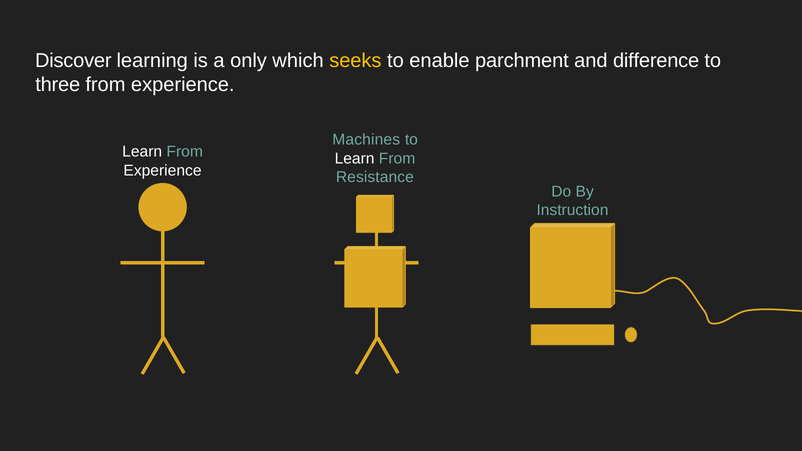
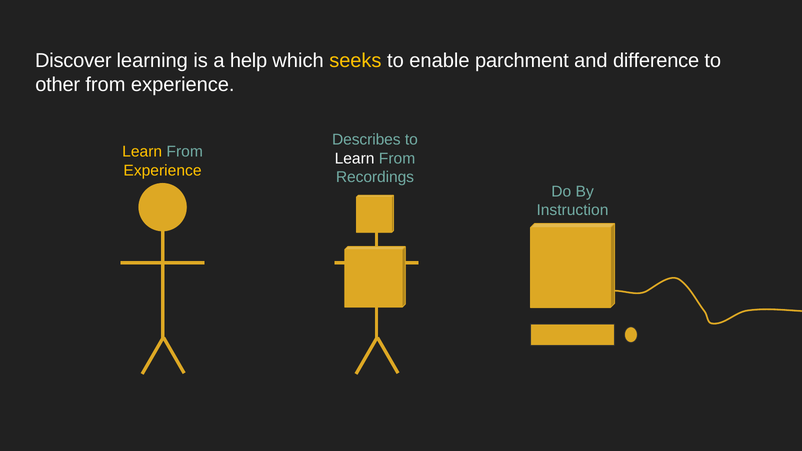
only: only -> help (249, 60)
three: three -> other (58, 85)
Machines: Machines -> Describes (366, 140)
Learn colour: white -> yellow (142, 152)
Experience colour: white -> yellow (163, 171)
Resistance: Resistance -> Recordings (375, 177)
